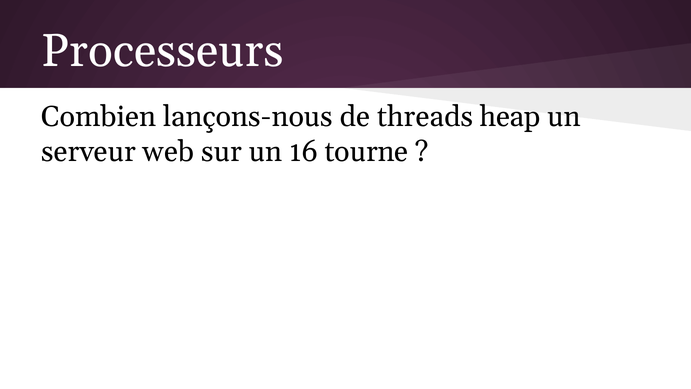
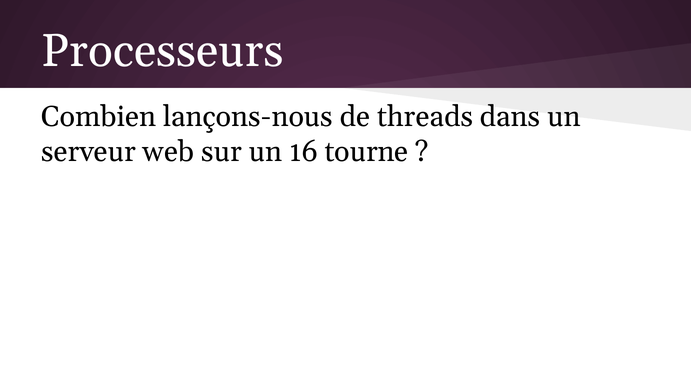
heap: heap -> dans (510, 117)
